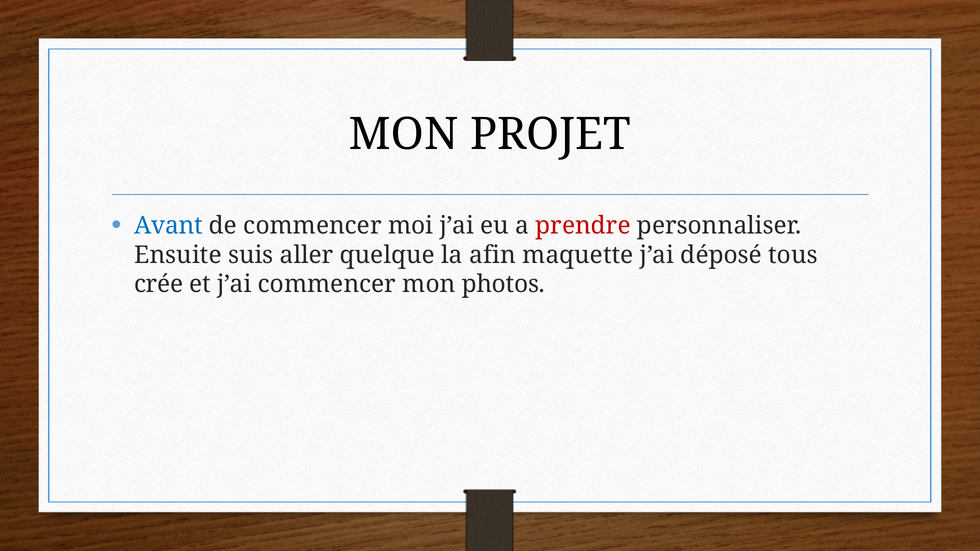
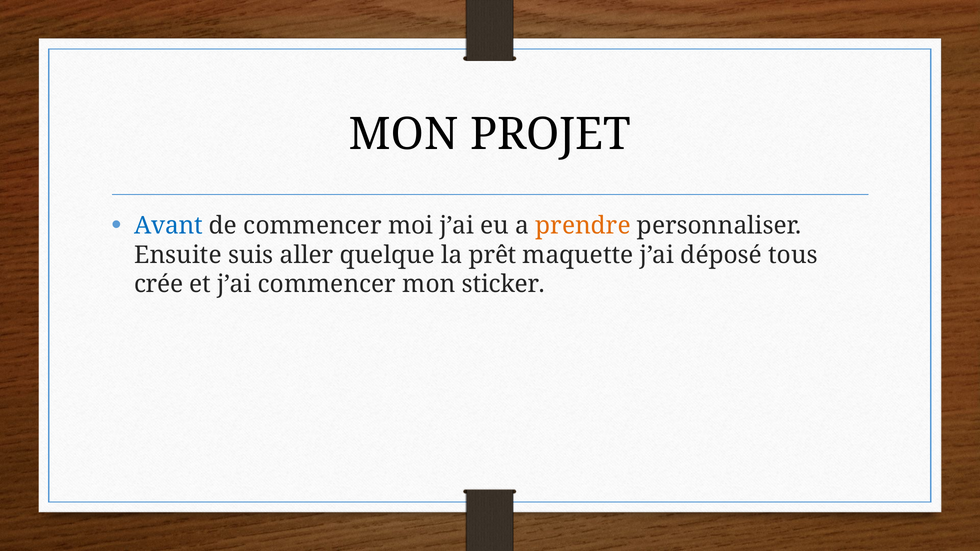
prendre colour: red -> orange (583, 226)
afin: afin -> prêt (493, 255)
photos: photos -> sticker (503, 284)
